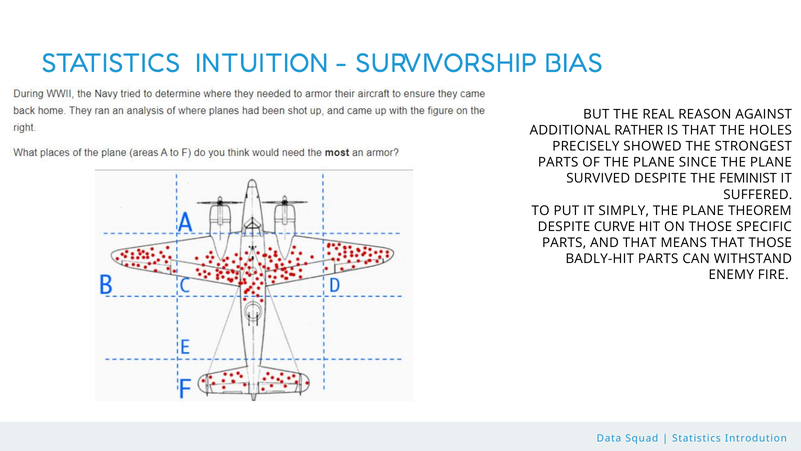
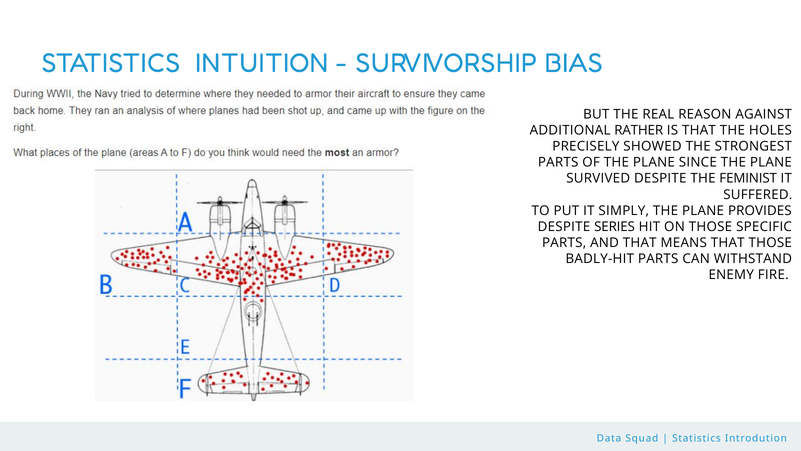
THEOREM: THEOREM -> PROVIDES (760, 210)
CURVE: CURVE -> SERIES (615, 226)
